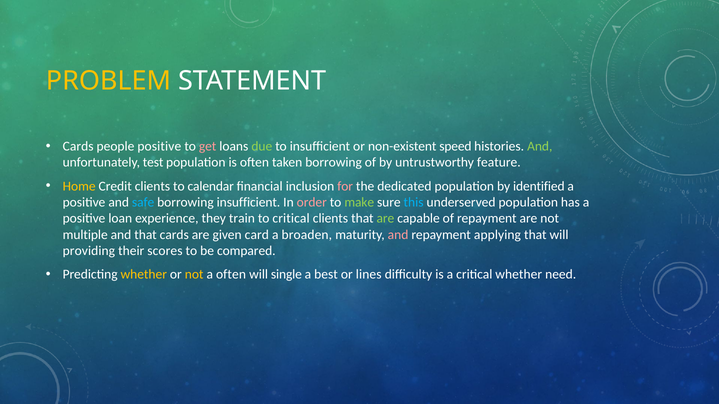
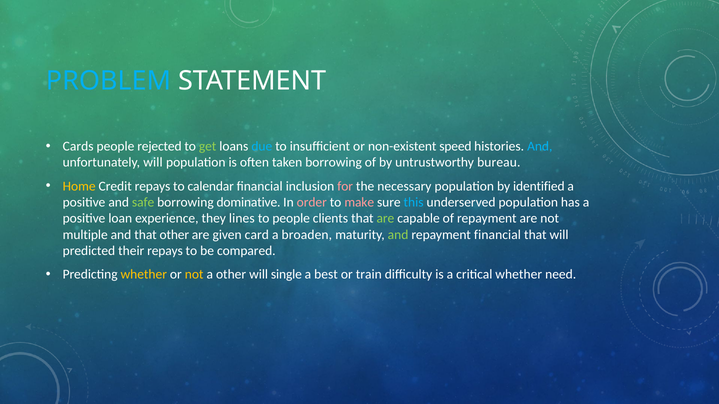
PROBLEM colour: yellow -> light blue (108, 81)
people positive: positive -> rejected (159, 146)
get colour: pink -> light green (208, 146)
due colour: light green -> light blue (262, 146)
And colour: light green -> light blue (540, 146)
unfortunately test: test -> will (153, 163)
feature: feature -> bureau (499, 163)
Credit clients: clients -> repays (153, 186)
dedicated: dedicated -> necessary (404, 186)
safe colour: light blue -> light green (143, 202)
borrowing insufficient: insufficient -> dominative (249, 202)
make colour: light green -> pink (359, 202)
train: train -> lines (242, 219)
to critical: critical -> people (291, 219)
that cards: cards -> other (174, 235)
and colour: pink -> light green (398, 235)
repayment applying: applying -> financial (497, 235)
providing: providing -> predicted (89, 251)
their scores: scores -> repays (165, 251)
a often: often -> other (231, 275)
lines: lines -> train (369, 275)
